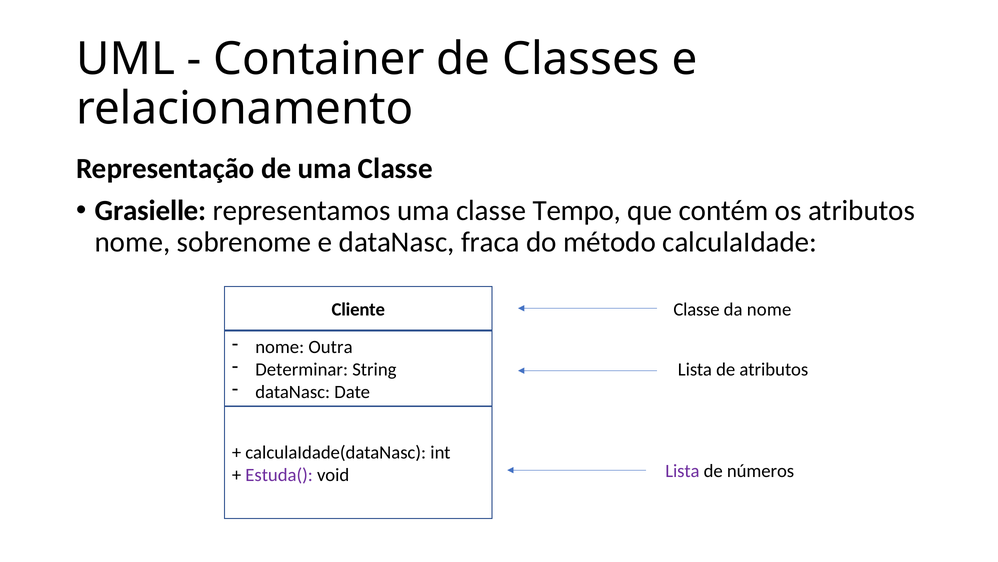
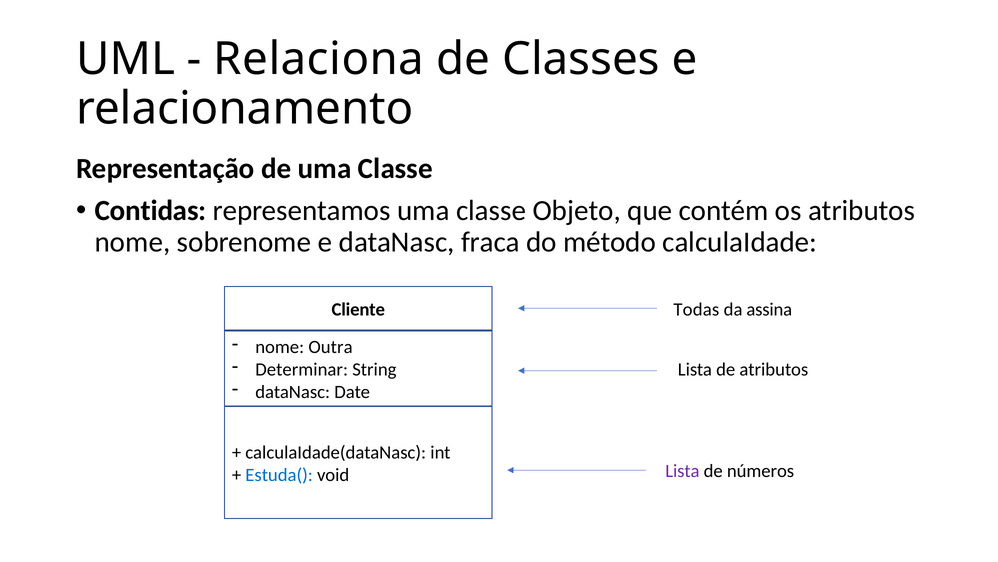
Container: Container -> Relaciona (319, 59)
Grasielle: Grasielle -> Contidas (151, 210)
Tempo: Tempo -> Objeto (577, 210)
Classe: Classe -> Todas (696, 309)
da nome: nome -> assina (769, 309)
Estuda( colour: purple -> blue (279, 474)
